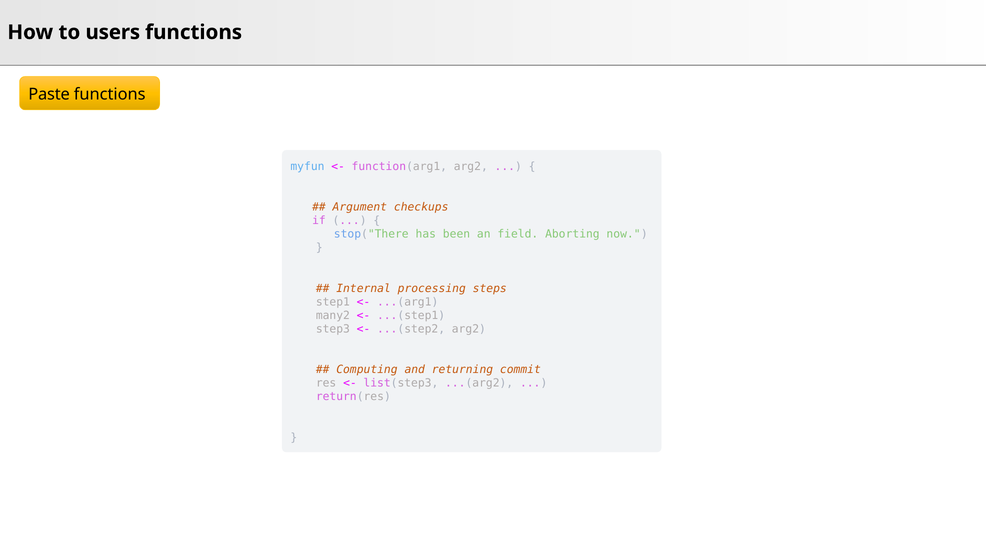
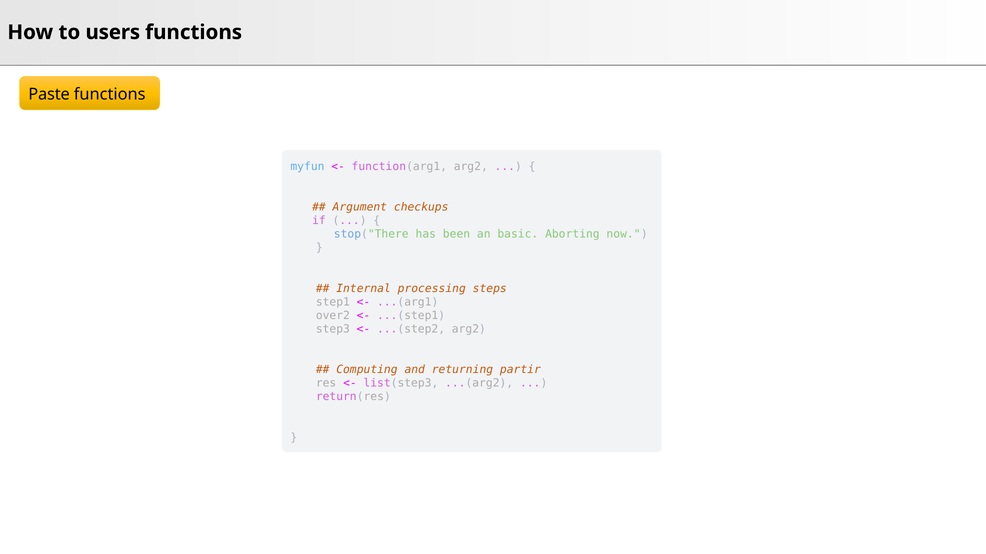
field: field -> basic (518, 234)
many2: many2 -> over2 (333, 316)
commit: commit -> partir (520, 370)
